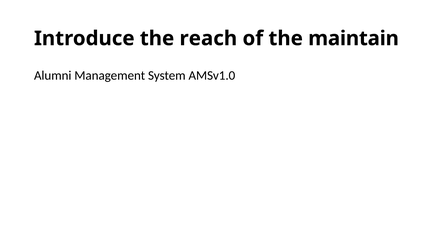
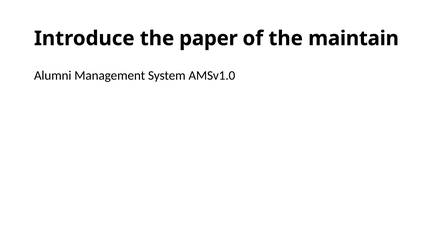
reach: reach -> paper (208, 38)
